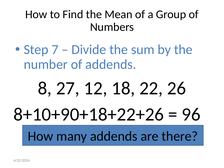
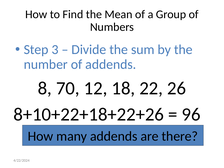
7: 7 -> 3 (55, 50)
27: 27 -> 70 (68, 88)
8+10+90+18+22+26: 8+10+90+18+22+26 -> 8+10+22+18+22+26 (89, 114)
